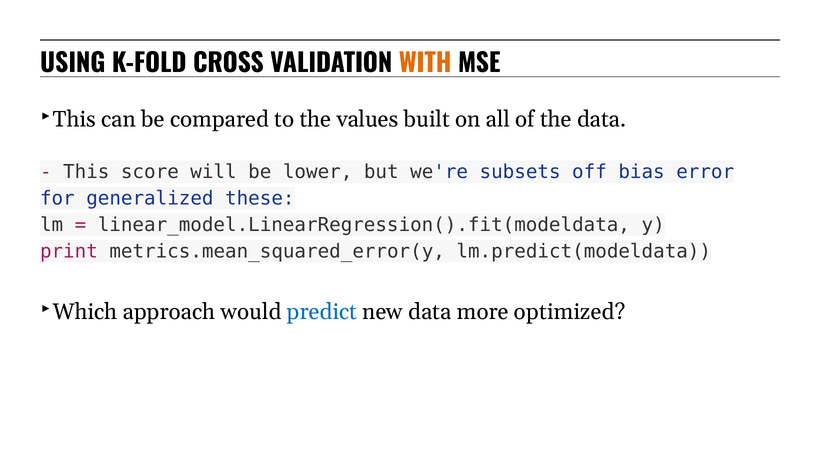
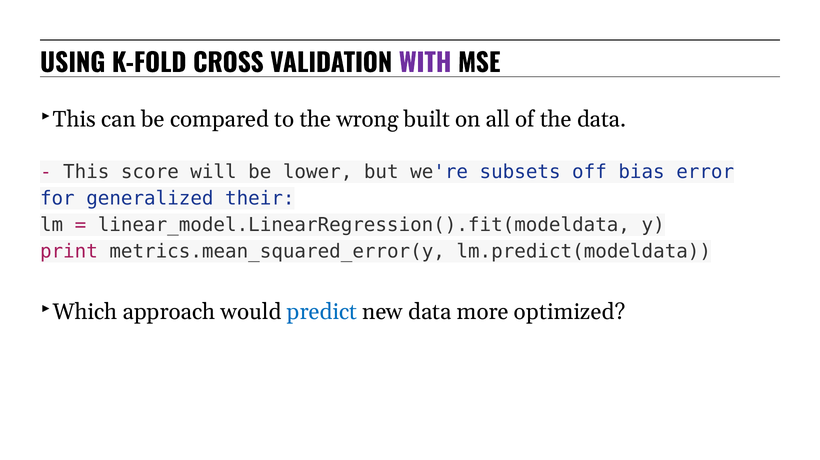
WITH colour: orange -> purple (425, 64)
values: values -> wrong (367, 120)
these: these -> their (260, 199)
